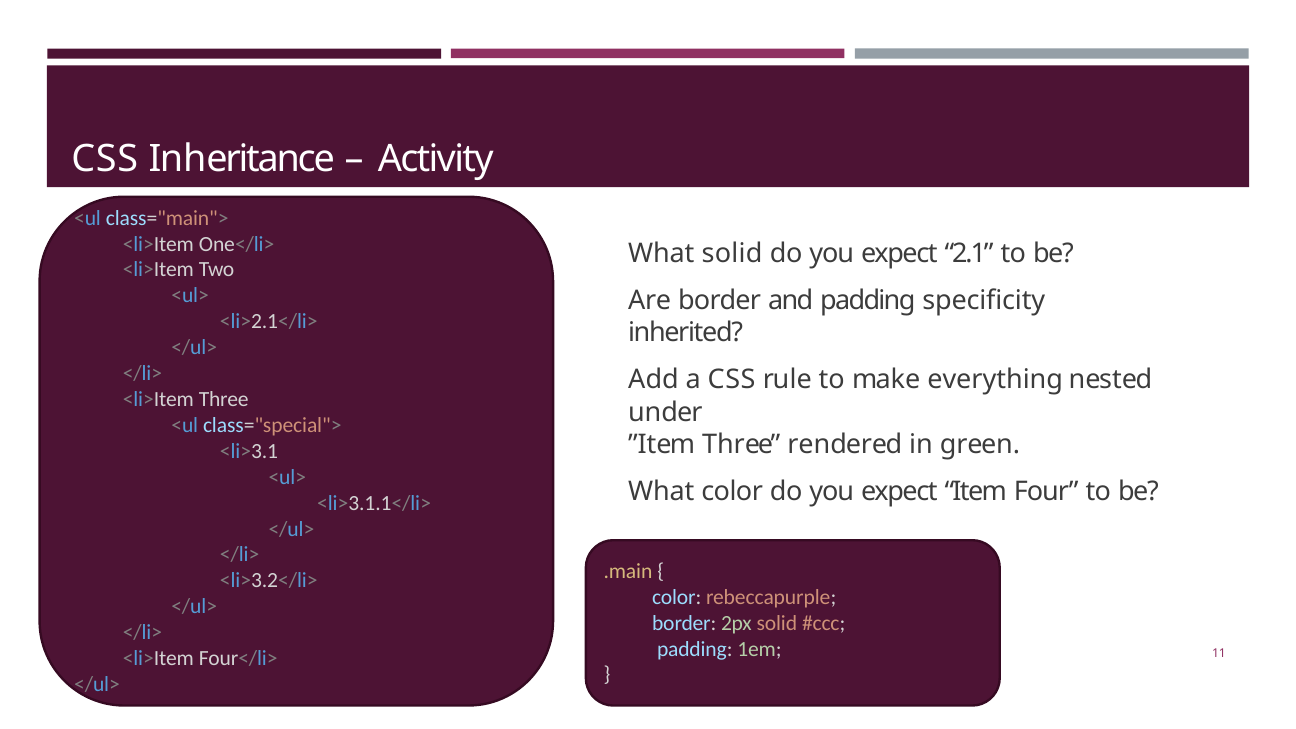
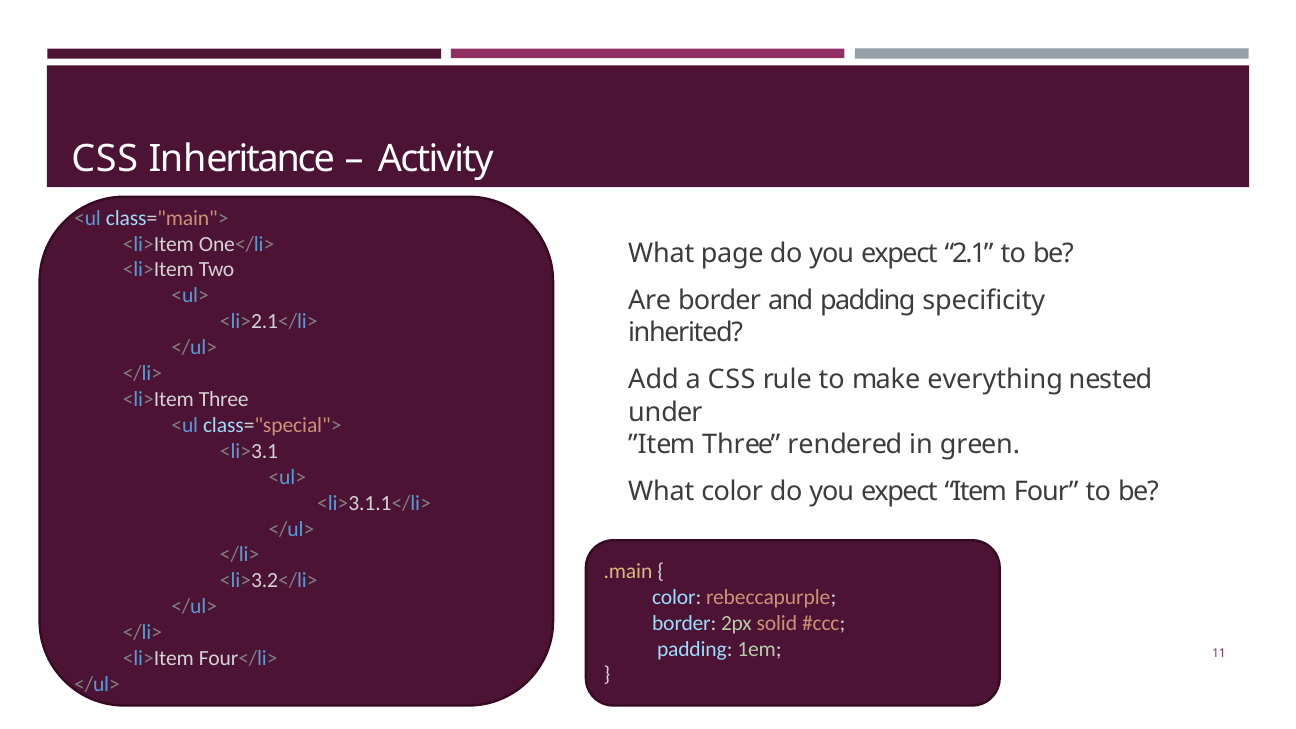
What solid: solid -> page (732, 254)
